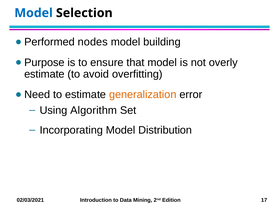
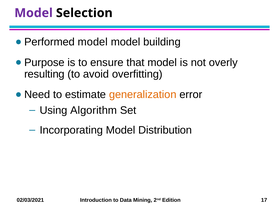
Model colour: blue -> purple (34, 13)
nodes: nodes -> model (93, 42)
estimate: estimate -> resulting (44, 74)
